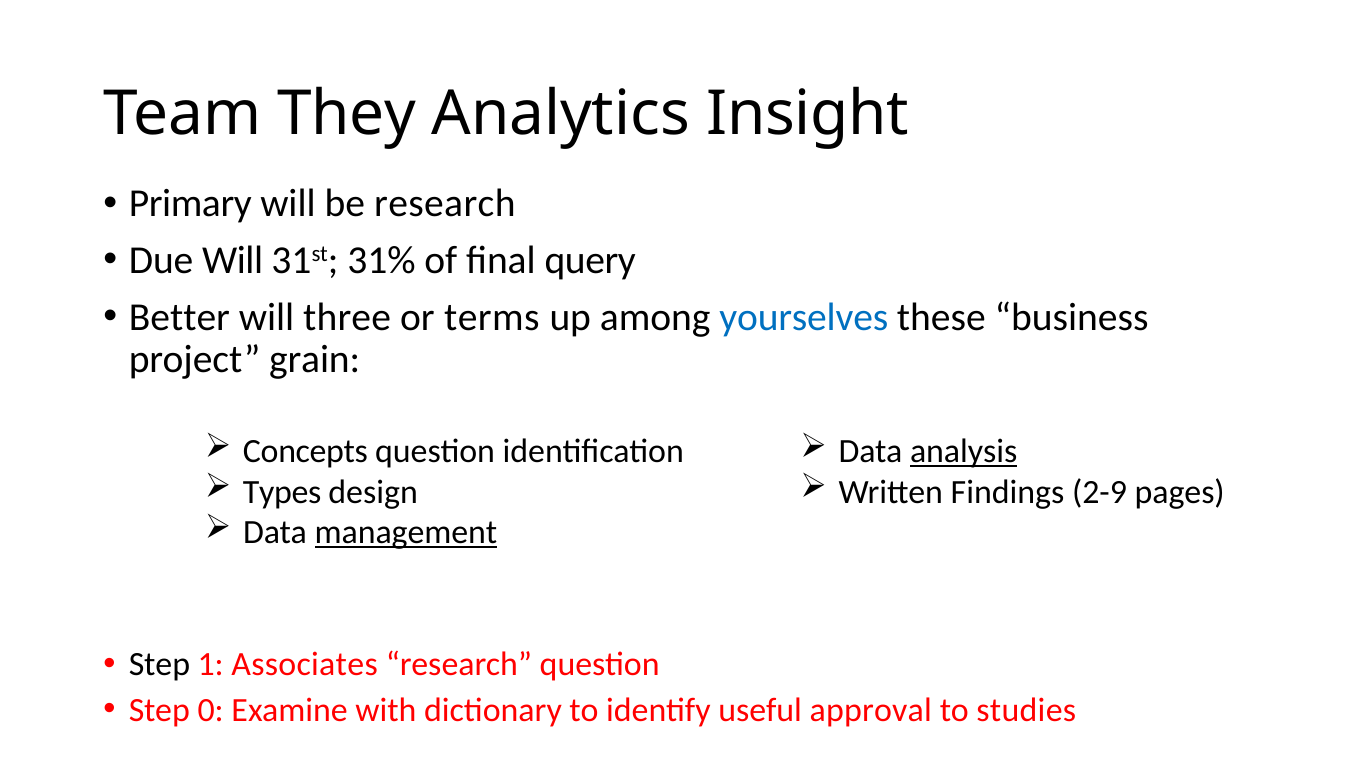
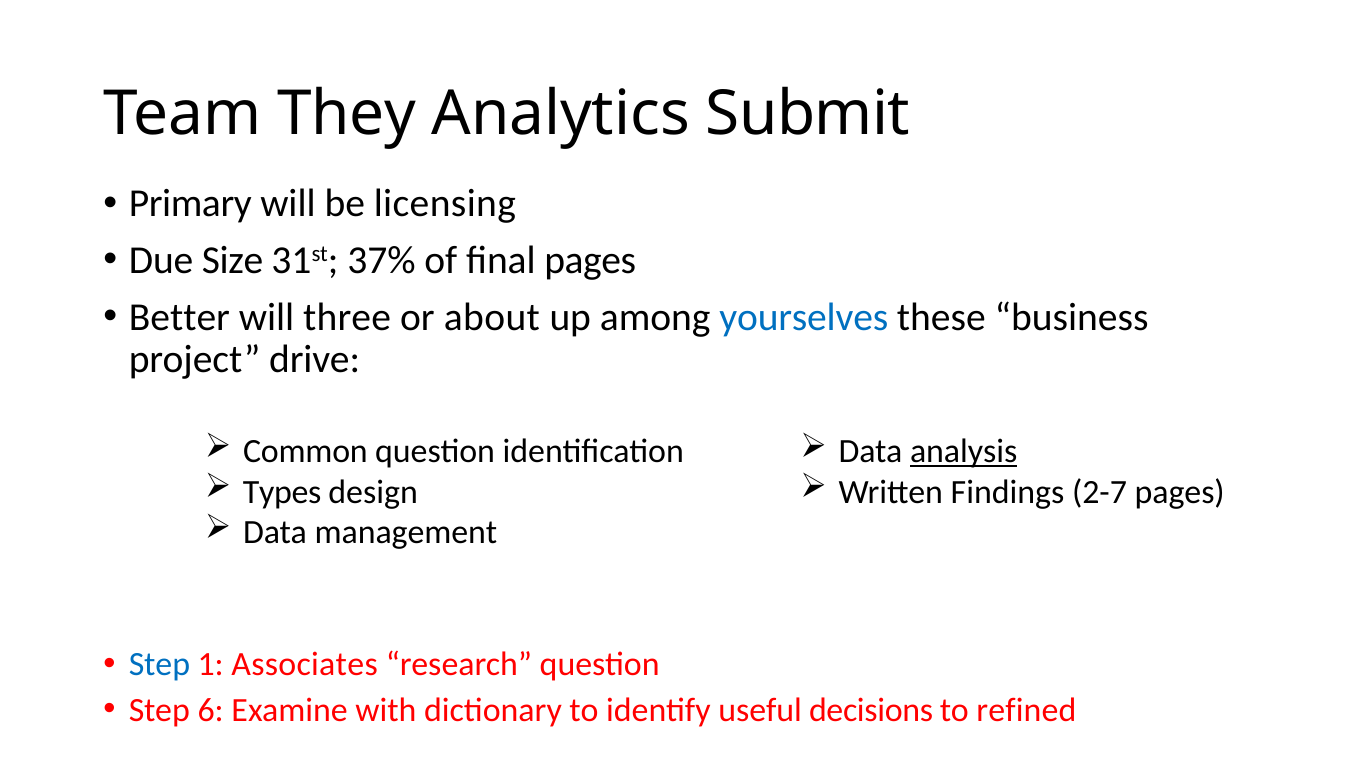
Insight: Insight -> Submit (808, 114)
be research: research -> licensing (445, 203)
Due Will: Will -> Size (233, 260)
31%: 31% -> 37% (381, 260)
final query: query -> pages (590, 260)
terms: terms -> about (492, 317)
grain: grain -> drive (315, 360)
Concepts: Concepts -> Common (305, 451)
2-9: 2-9 -> 2-7 (1099, 492)
management underline: present -> none (406, 533)
Step colour: black -> blue (159, 664)
0: 0 -> 6 (211, 710)
approval: approval -> decisions (871, 710)
studies: studies -> refined (1026, 710)
